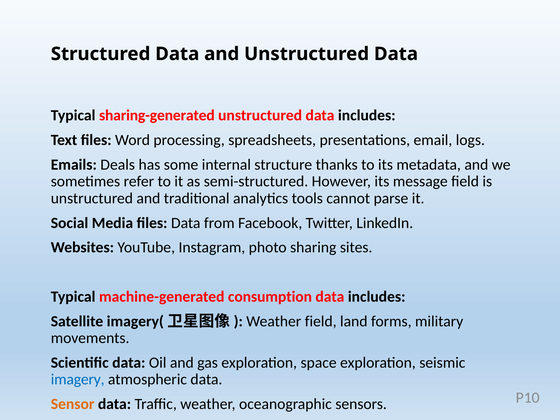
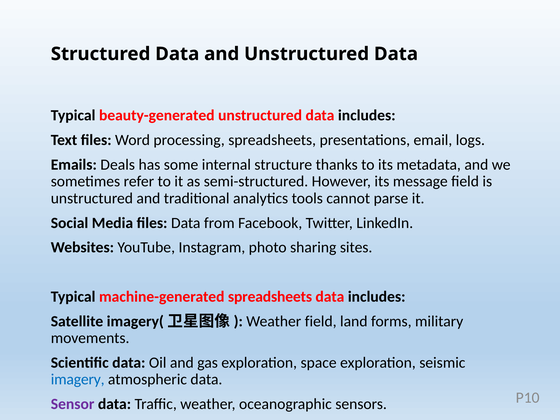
sharing-generated: sharing-generated -> beauty-generated (157, 116)
machine-generated consumption: consumption -> spreadsheets (270, 297)
Sensor colour: orange -> purple (73, 404)
